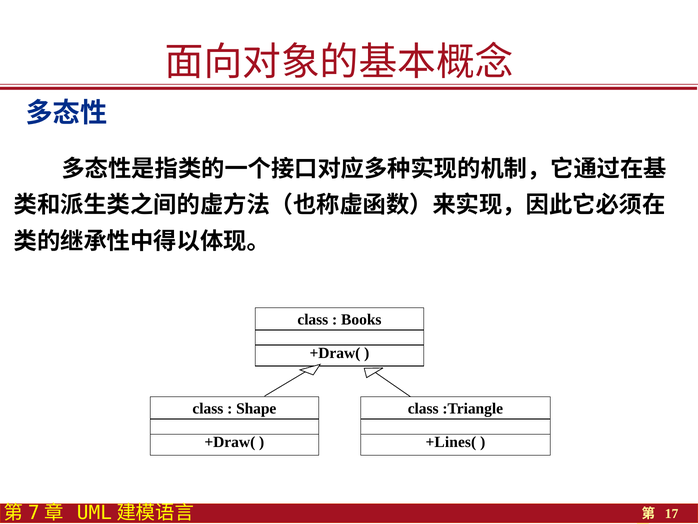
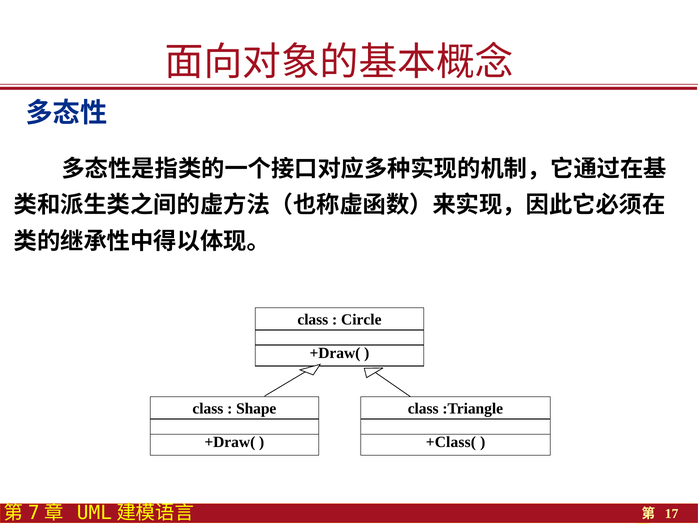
Books: Books -> Circle (361, 319)
+Lines(: +Lines( -> +Class( (451, 442)
